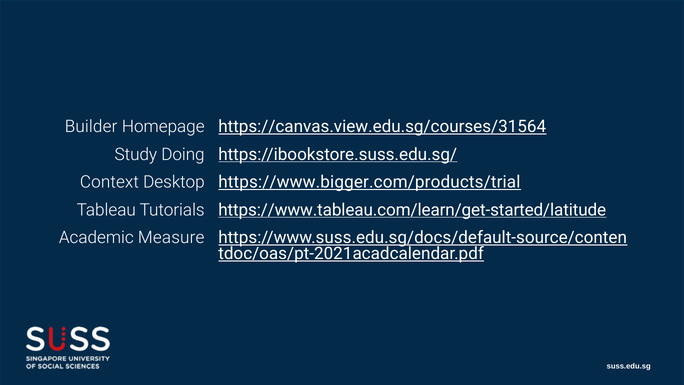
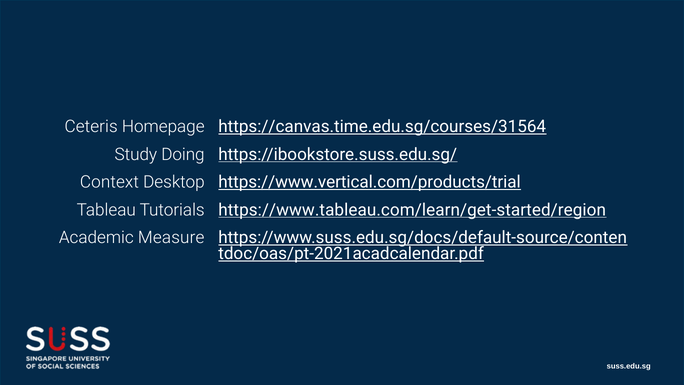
Builder: Builder -> Ceteris (91, 127)
https://canvas.view.edu.sg/courses/31564: https://canvas.view.edu.sg/courses/31564 -> https://canvas.time.edu.sg/courses/31564 (382, 127)
https://www.bigger.com/products/trial: https://www.bigger.com/products/trial -> https://www.vertical.com/products/trial (369, 182)
https://www.tableau.com/learn/get-started/latitude: https://www.tableau.com/learn/get-started/latitude -> https://www.tableau.com/learn/get-started/region (412, 210)
